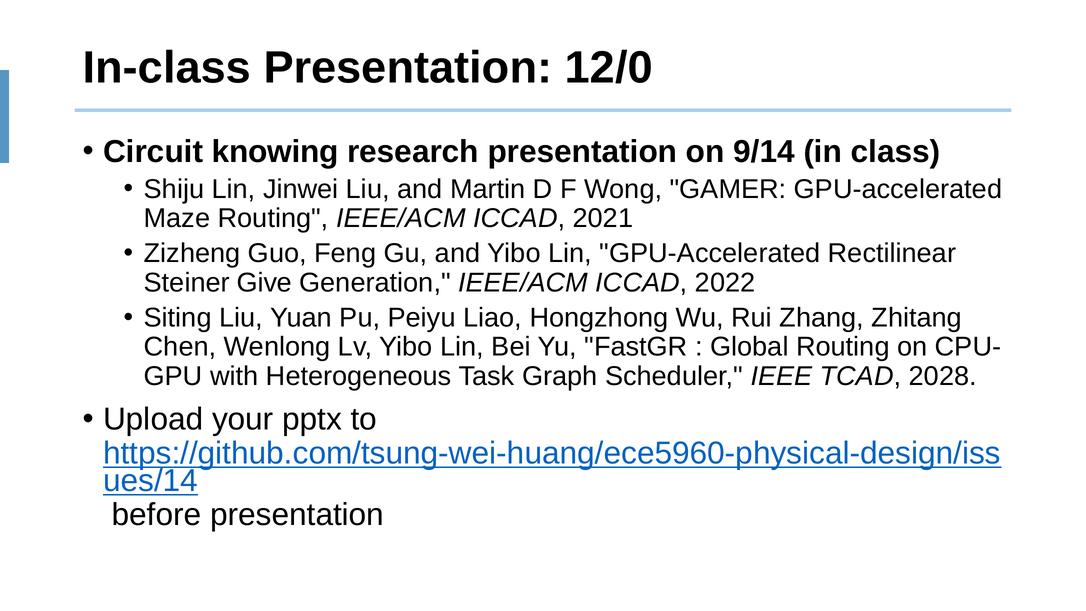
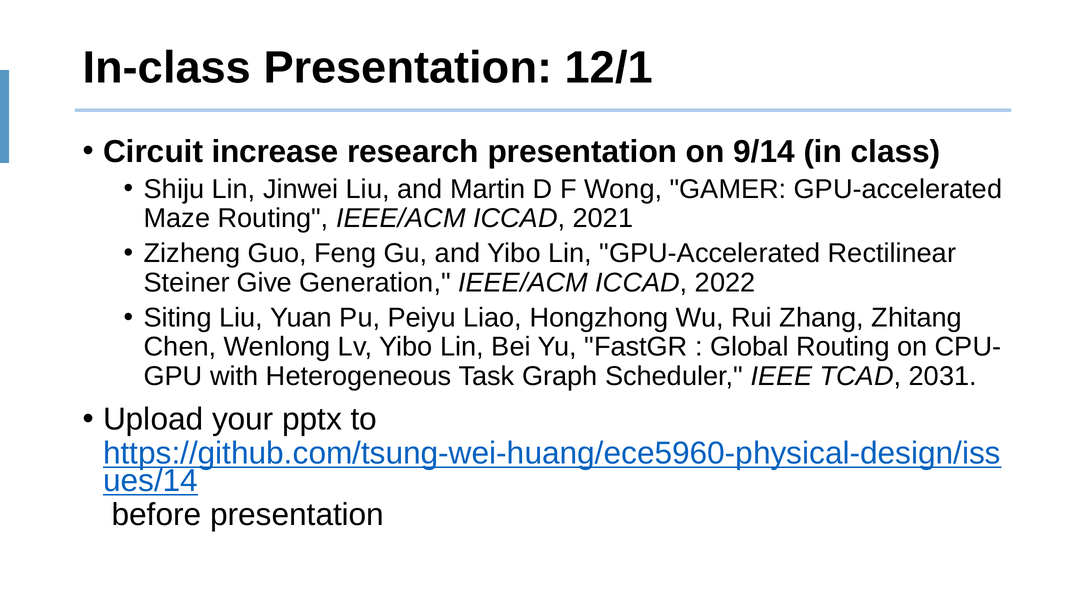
12/0: 12/0 -> 12/1 (609, 68)
knowing: knowing -> increase (275, 152)
2028: 2028 -> 2031 (943, 376)
